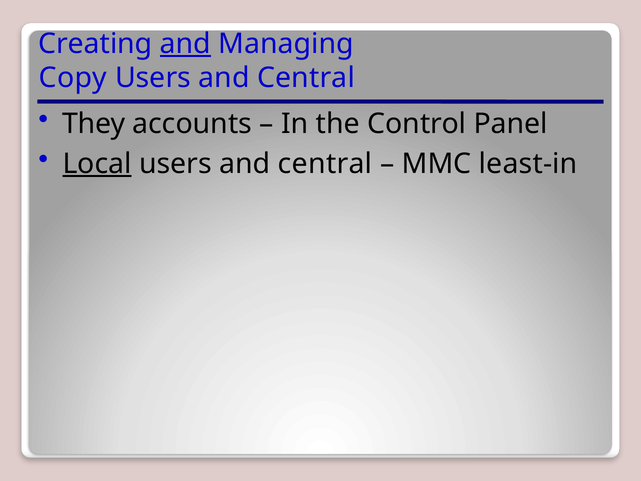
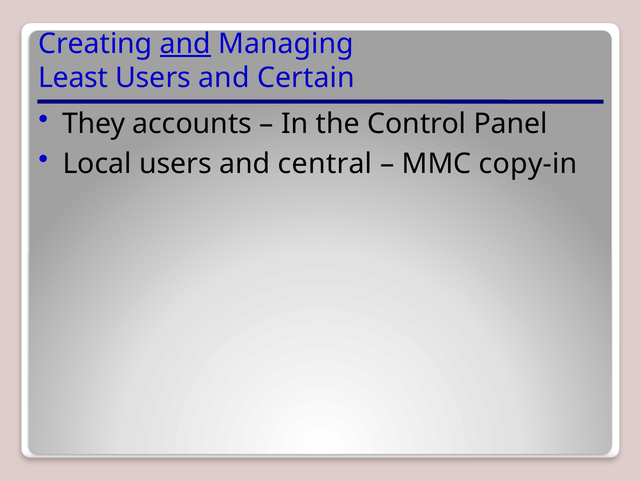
Copy: Copy -> Least (73, 78)
Central: Central -> Certain (306, 78)
Local underline: present -> none (97, 164)
least-in: least-in -> copy-in (528, 164)
